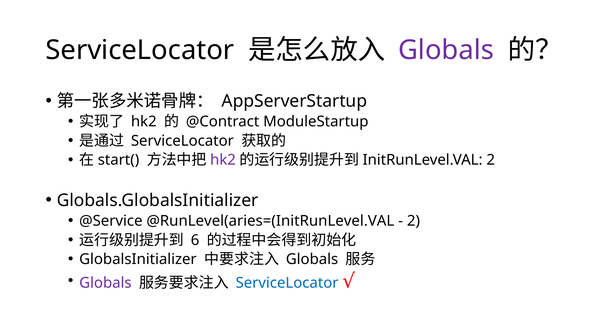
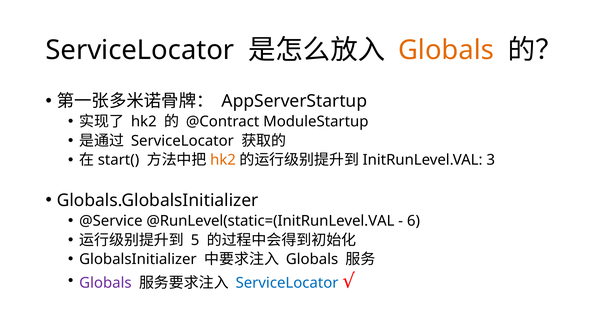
Globals colour: purple -> orange (446, 50)
hk2 colour: purple -> orange (223, 160)
2: 2 -> 3 (491, 160)
@RunLevel(aries=(InitRunLevel.VAL: @RunLevel(aries=(InitRunLevel.VAL -> @RunLevel(static=(InitRunLevel.VAL (270, 221)
2: 2 -> 6 (414, 221)
6: 6 -> 5 (195, 240)
